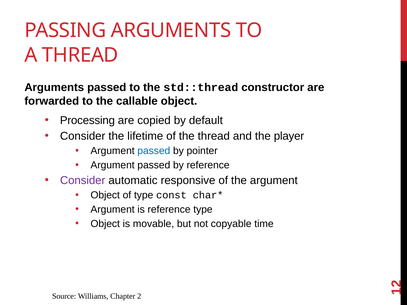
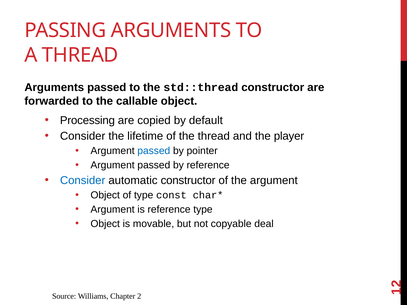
Consider colour: purple -> blue (83, 181)
automatic responsive: responsive -> constructor (188, 181)
time: time -> deal (264, 224)
